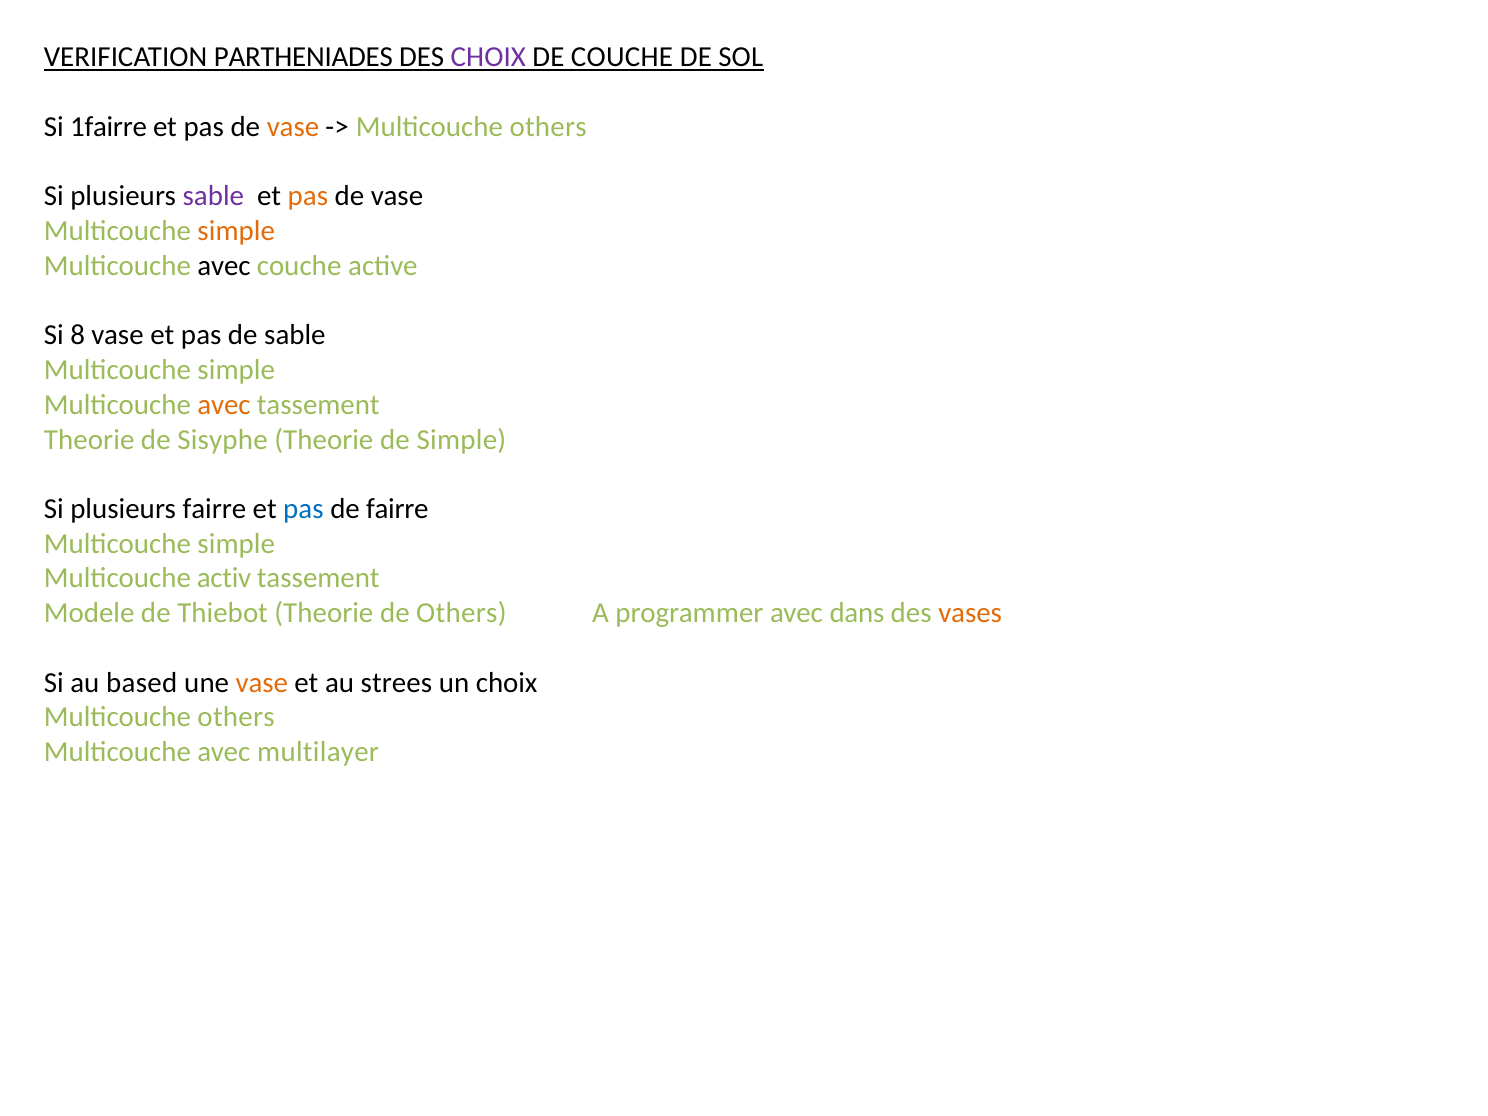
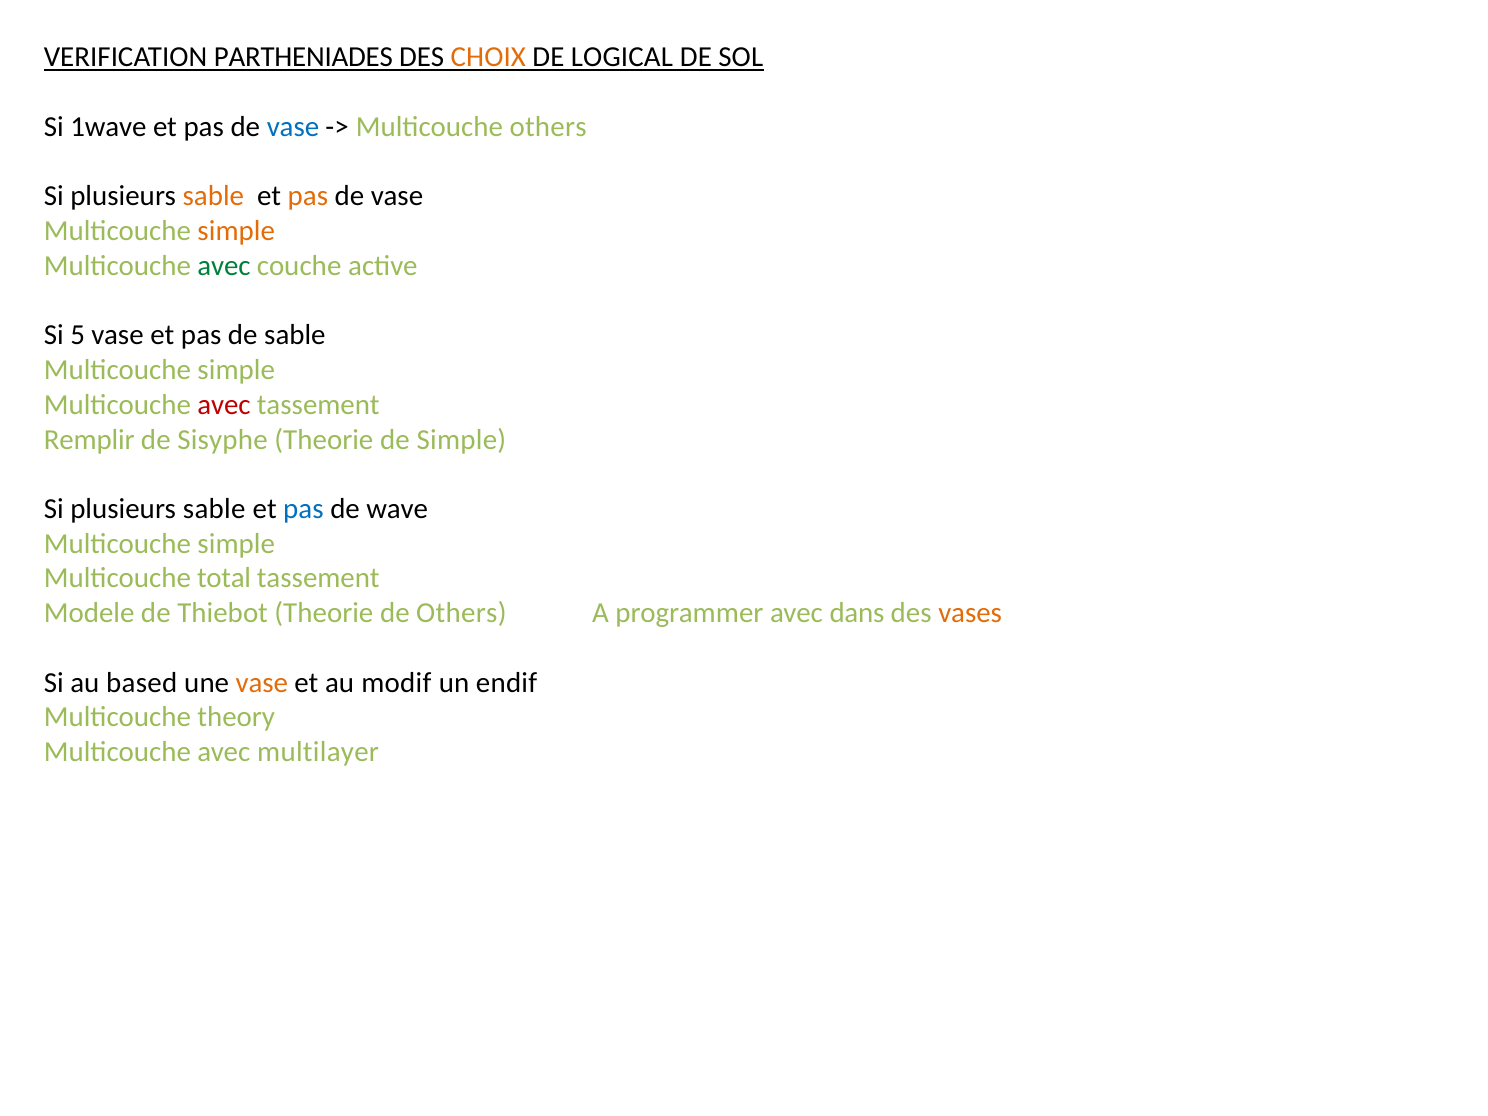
CHOIX colour: purple -> orange (488, 57)
DE COUCHE: COUCHE -> LOGICAL (622, 57)
1fairre: 1fairre -> 1wave (108, 127)
vase colour: orange -> blue (293, 127)
sable colour: purple -> orange (213, 196)
avec colour: black -> green (224, 266)
8: 8 -> 5 (78, 335)
avec colour: orange -> red (224, 405)
Theorie: Theorie -> Remplir (89, 439)
fairre: fairre -> sable (214, 509)
de fairre: fairre -> wave (397, 509)
activ: activ -> total (224, 578)
strees: strees -> modif (396, 683)
un choix: choix -> endif (507, 683)
others: others -> theory (236, 717)
